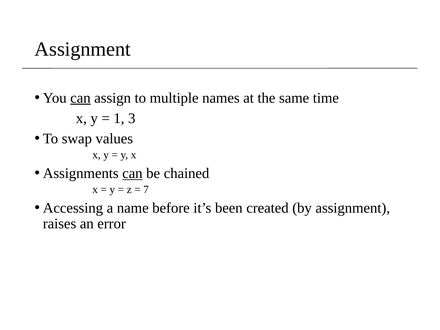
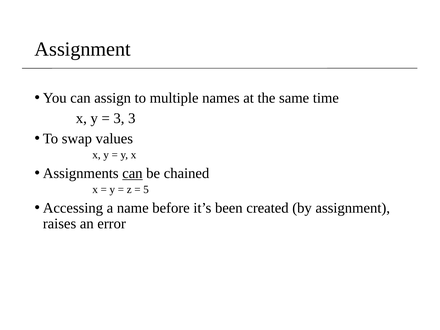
can underline: present -> none (80, 98)
1: 1 -> 3 (119, 118)
7: 7 -> 5 (146, 189)
